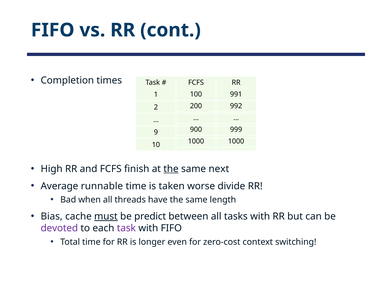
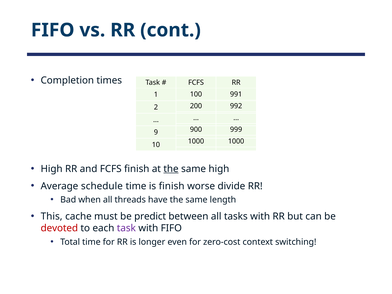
same next: next -> high (219, 169)
runnable: runnable -> schedule (102, 186)
is taken: taken -> finish (172, 186)
Bias: Bias -> This (52, 216)
must underline: present -> none (106, 216)
devoted colour: purple -> red (59, 228)
